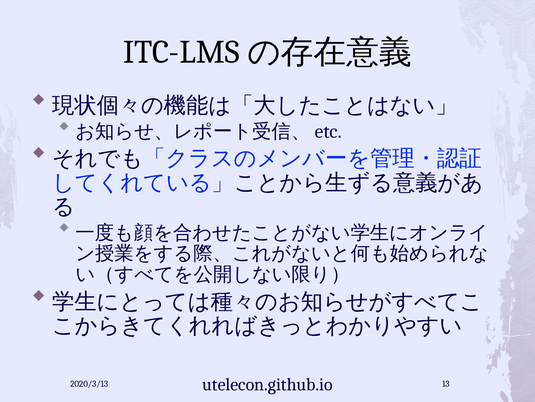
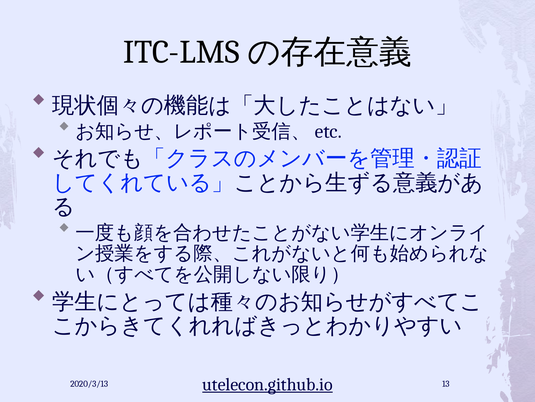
utelecon.github.io underline: none -> present (267, 384)
